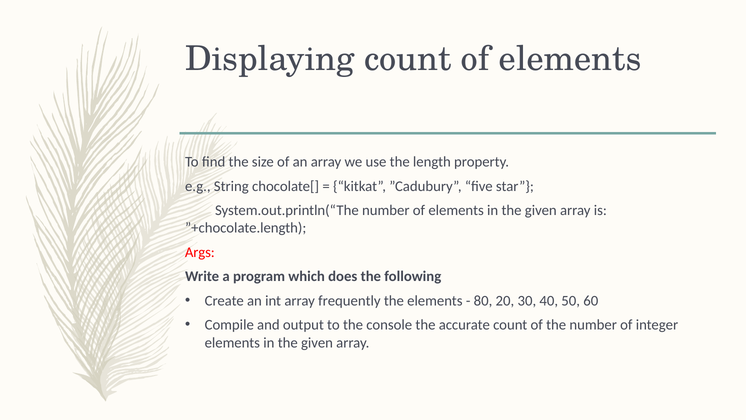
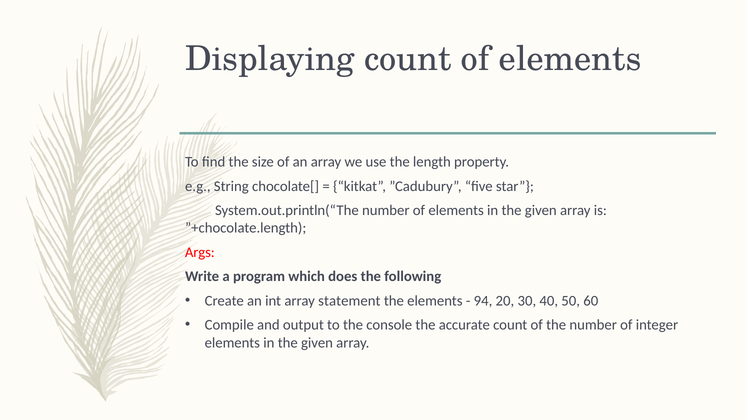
frequently: frequently -> statement (349, 300)
80: 80 -> 94 (483, 300)
